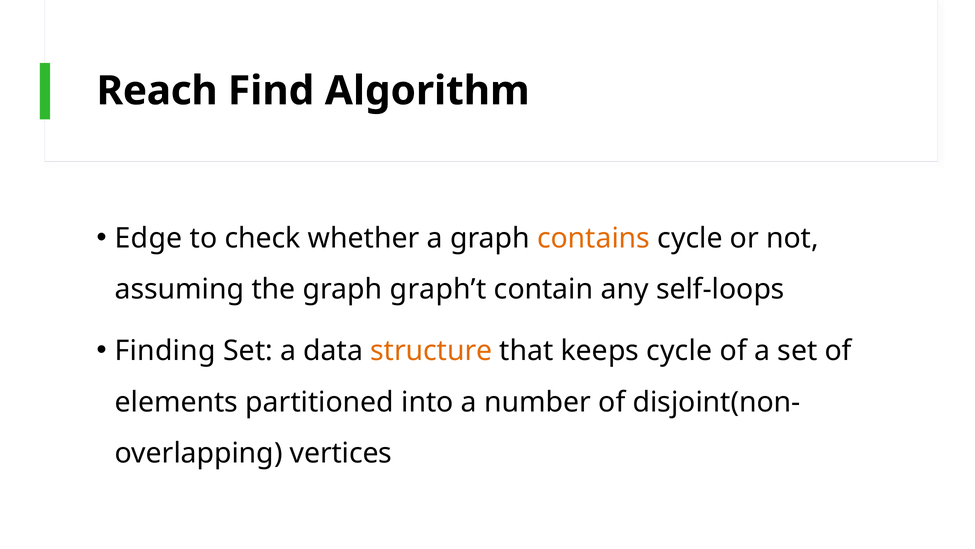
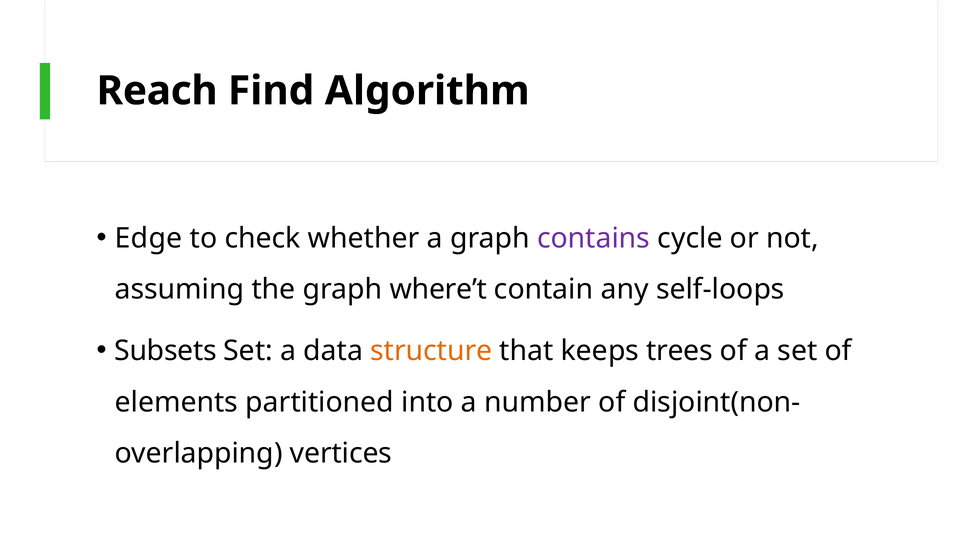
contains colour: orange -> purple (594, 238)
graph’t: graph’t -> where’t (438, 289)
Finding: Finding -> Subsets (166, 351)
keeps cycle: cycle -> trees (680, 351)
